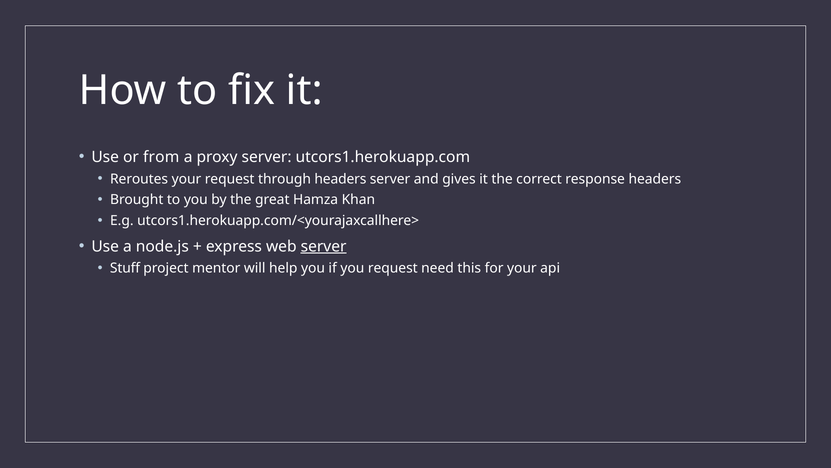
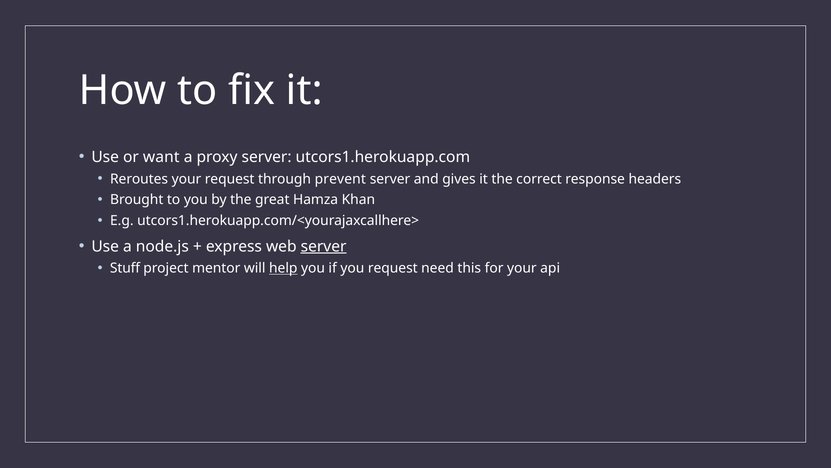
from: from -> want (161, 157)
through headers: headers -> prevent (340, 179)
help underline: none -> present (283, 268)
